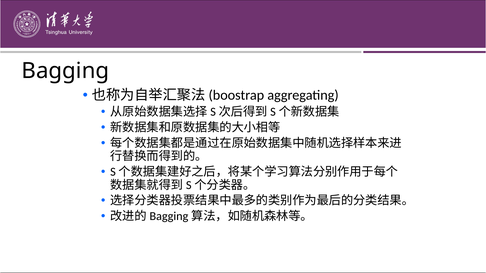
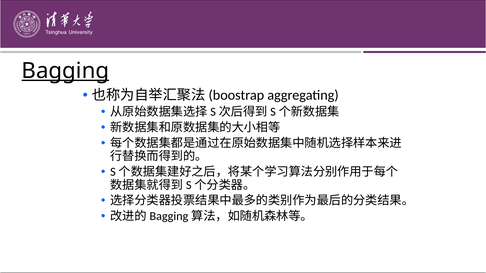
Bagging underline: none -> present (65, 71)
